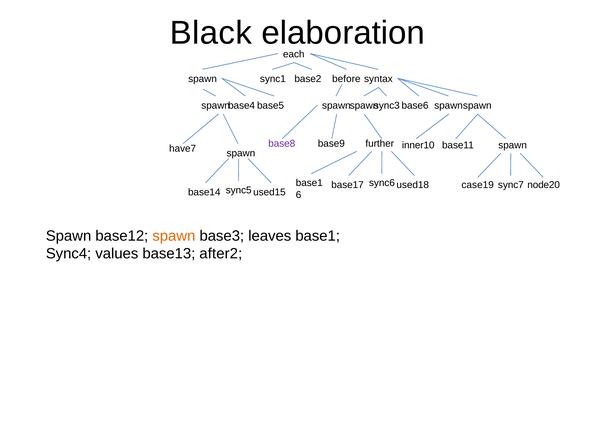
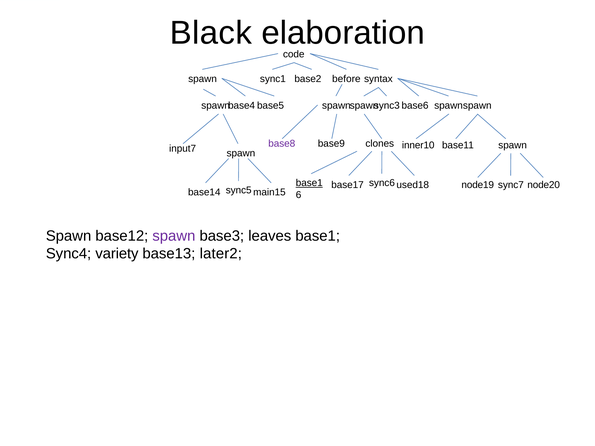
each: each -> code (294, 54)
further: further -> clones (380, 144)
have7: have7 -> input7 (183, 149)
base1 underline: none -> present (309, 183)
case19: case19 -> node19 (478, 185)
used15: used15 -> main15 (269, 192)
spawn colour: orange -> purple (174, 236)
values: values -> variety (117, 254)
after2: after2 -> later2 (221, 254)
